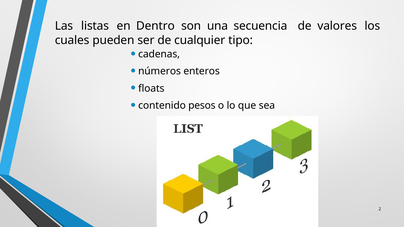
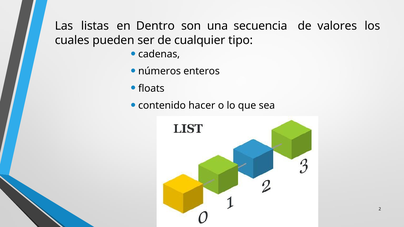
pesos: pesos -> hacer (202, 106)
